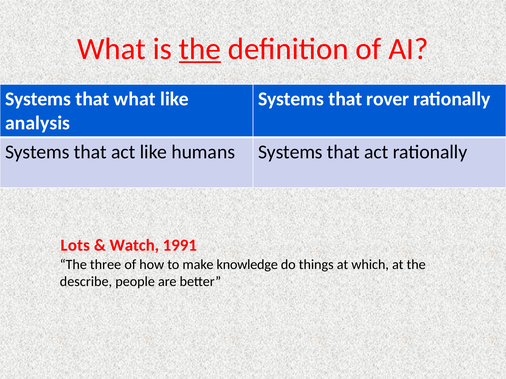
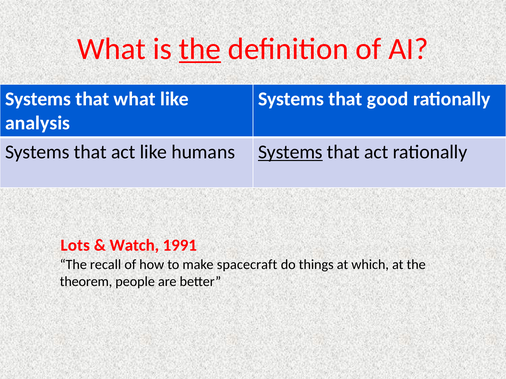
rover: rover -> good (388, 99)
Systems underline: none -> present (290, 152)
three: three -> recall (106, 265)
knowledge: knowledge -> spacecraft (247, 265)
describe: describe -> theorem (86, 282)
